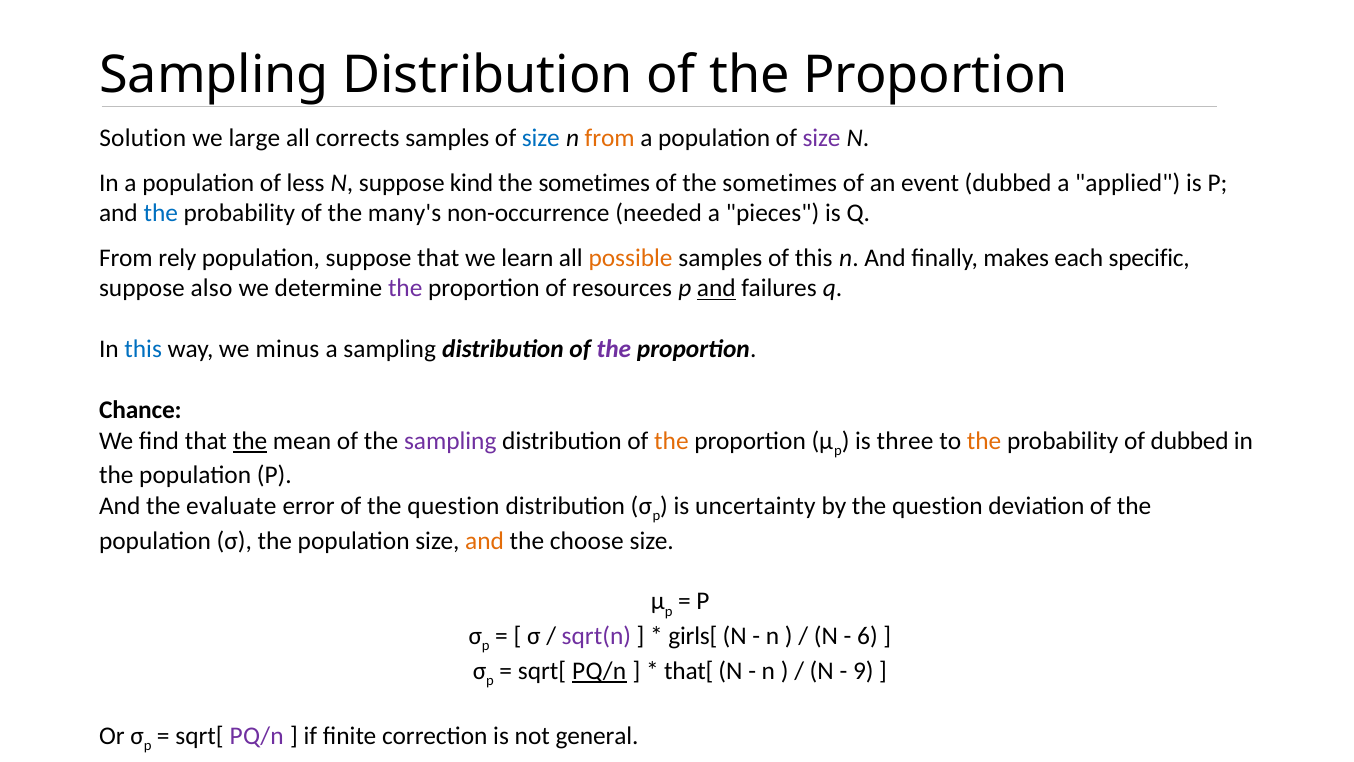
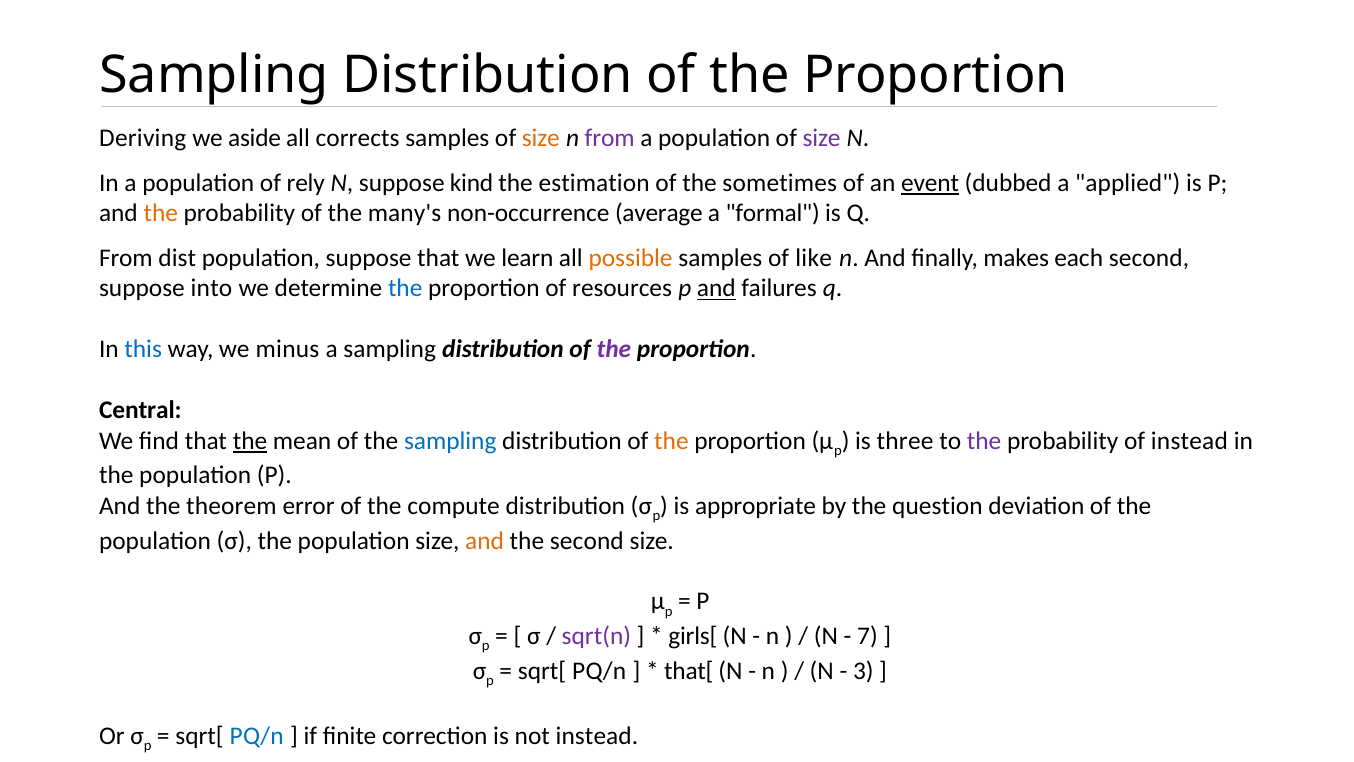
Solution: Solution -> Deriving (143, 138)
large: large -> aside (255, 138)
size colour: blue -> orange (541, 138)
from colour: orange -> purple (610, 138)
less: less -> rely (306, 183)
sometimes: sometimes -> estimation (594, 183)
event underline: none -> present (930, 183)
the colour: blue -> orange (161, 213)
needed: needed -> average (659, 213)
pieces: pieces -> formal (773, 213)
rely: rely -> dist (177, 258)
of this: this -> like (814, 258)
each specific: specific -> second (1149, 258)
also: also -> into (211, 288)
the colour: purple -> blue (405, 288)
Chance: Chance -> Central (140, 410)
sampling colour: purple -> blue (450, 441)
the colour: orange -> purple (984, 441)
of dubbed: dubbed -> instead (1189, 441)
evaluate: evaluate -> theorem (231, 506)
of the question: question -> compute (454, 506)
uncertainty: uncertainty -> appropriate (756, 506)
the choose: choose -> second (587, 540)
6: 6 -> 7 (867, 636)
PQ/n underline: present -> none (599, 671)
9: 9 -> 3 (863, 671)
PQ/n colour: purple -> blue (257, 736)
not general: general -> instead (597, 736)
